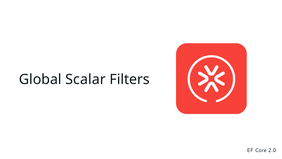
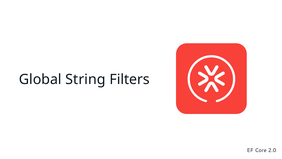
Scalar: Scalar -> String (85, 79)
